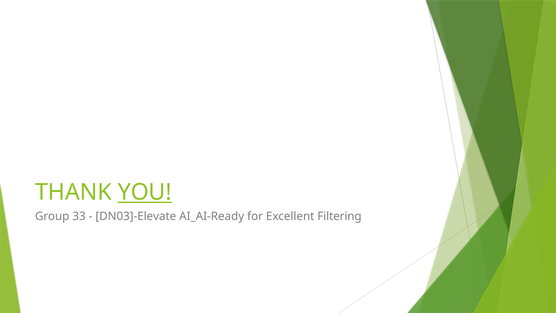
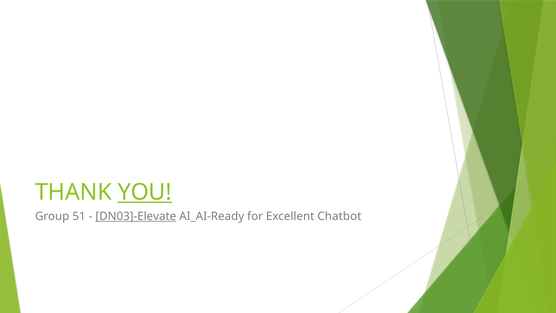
33: 33 -> 51 (79, 216)
DN03]-Elevate underline: none -> present (136, 216)
Filtering: Filtering -> Chatbot (339, 216)
